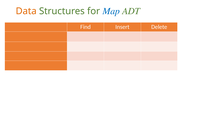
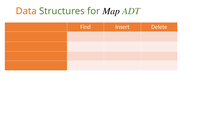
Map colour: blue -> black (111, 11)
